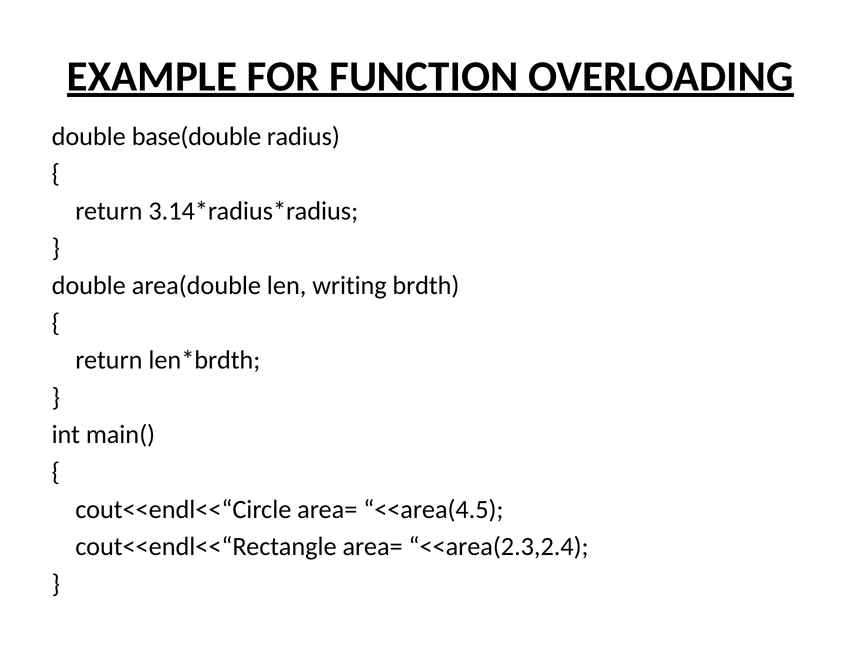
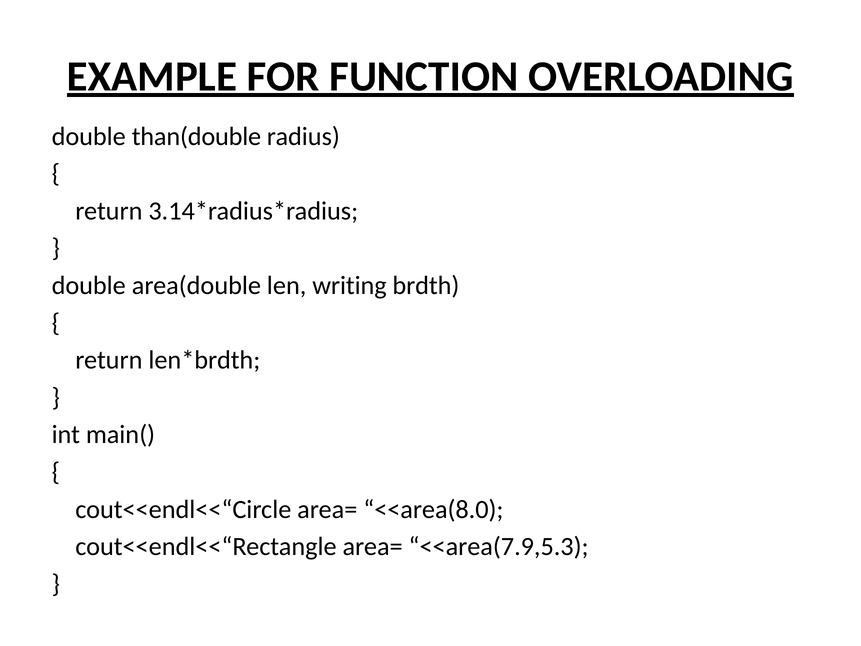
base(double: base(double -> than(double (196, 136)
<<area(4.5: <<area(4.5 -> <<area(8.0 (433, 509)
<<area(2.3,2.4: <<area(2.3,2.4 -> <<area(7.9,5.3 (499, 546)
